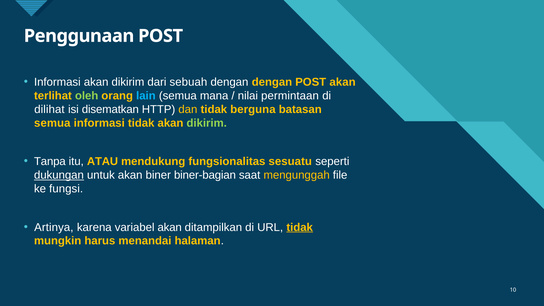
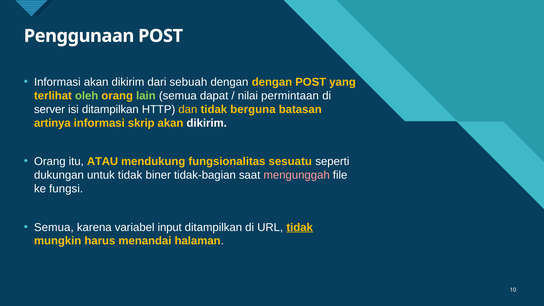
POST akan: akan -> yang (343, 82)
lain colour: light blue -> light green (146, 96)
mana: mana -> dapat (214, 96)
dilihat: dilihat -> server (50, 109)
isi disematkan: disematkan -> ditampilkan (110, 109)
semua: semua -> artinya (52, 123)
informasi tidak: tidak -> skrip (141, 123)
dikirim colour: light green -> white (207, 123)
Tanpa: Tanpa -> Orang (50, 161)
dukungan underline: present -> none (59, 175)
untuk akan: akan -> tidak (130, 175)
biner-bagian: biner-bagian -> tidak-bagian (205, 175)
mengunggah colour: yellow -> pink (297, 175)
Artinya: Artinya -> Semua (54, 227)
variabel akan: akan -> input (170, 227)
